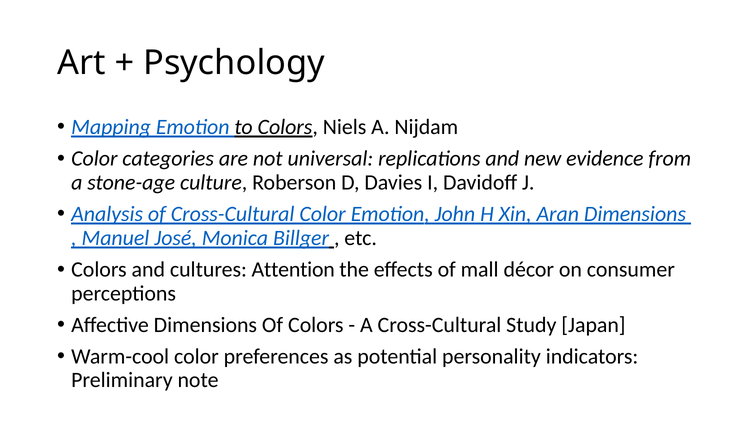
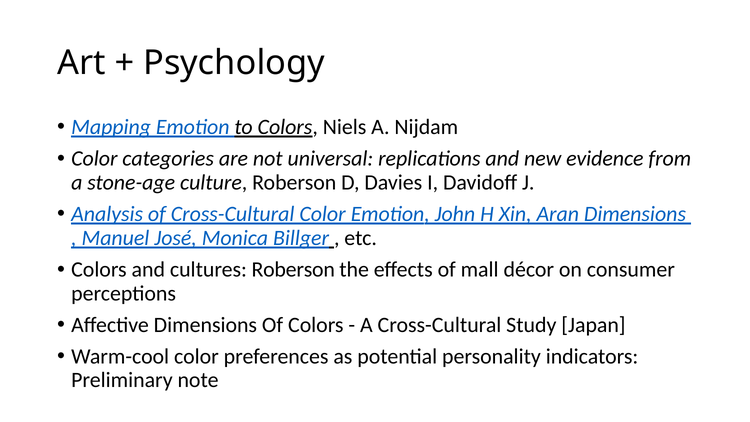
cultures Attention: Attention -> Roberson (293, 270)
